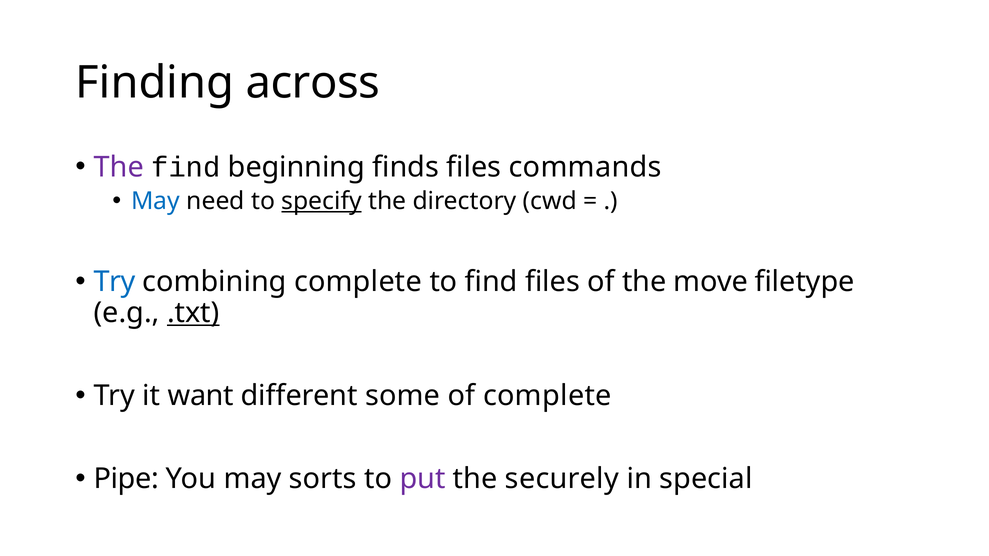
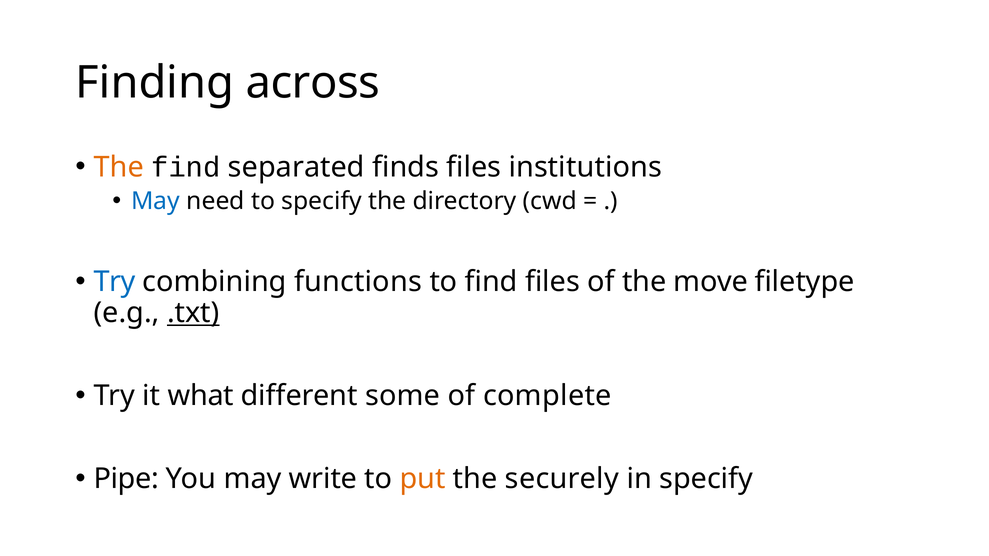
The colour: purple -> orange (119, 167)
beginning: beginning -> separated (296, 167)
commands: commands -> institutions (585, 167)
specify underline: present -> none (322, 201)
combining complete: complete -> functions (358, 282)
want: want -> what (201, 396)
sorts: sorts -> write (323, 479)
put colour: purple -> orange (423, 479)
in special: special -> specify (706, 479)
